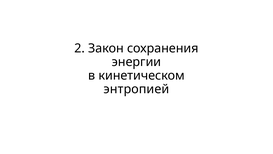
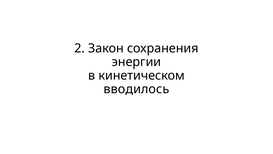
энтропией: энтропией -> вводилось (136, 89)
